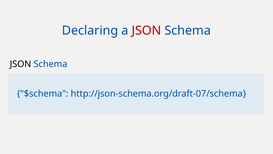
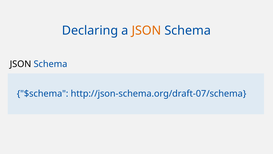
JSON colour: red -> orange (146, 31)
